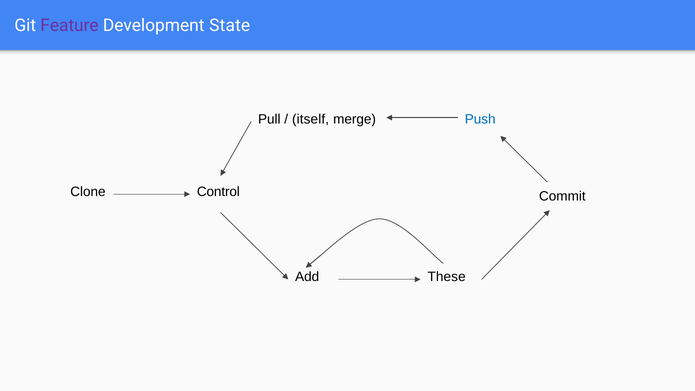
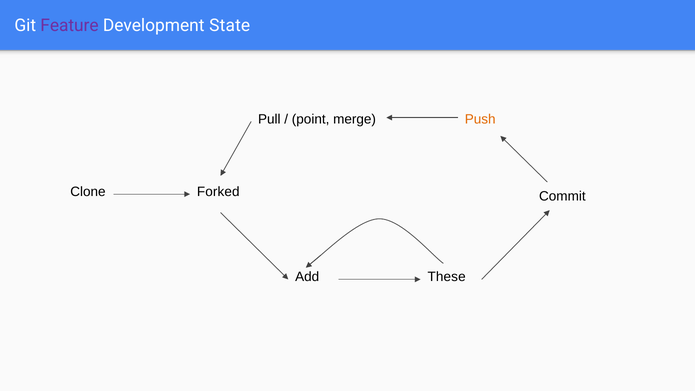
itself: itself -> point (311, 119)
Push colour: blue -> orange (480, 119)
Control: Control -> Forked (218, 192)
